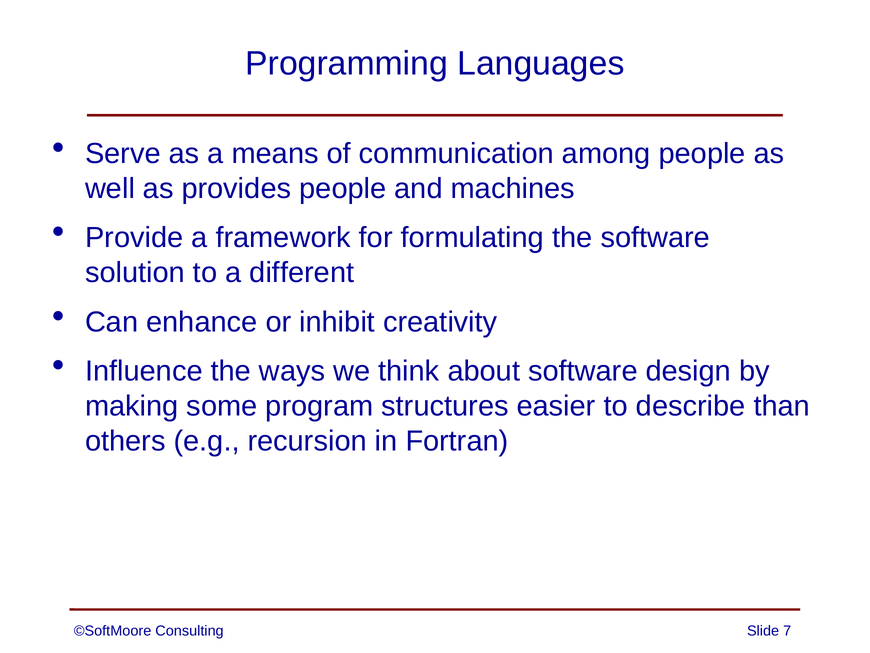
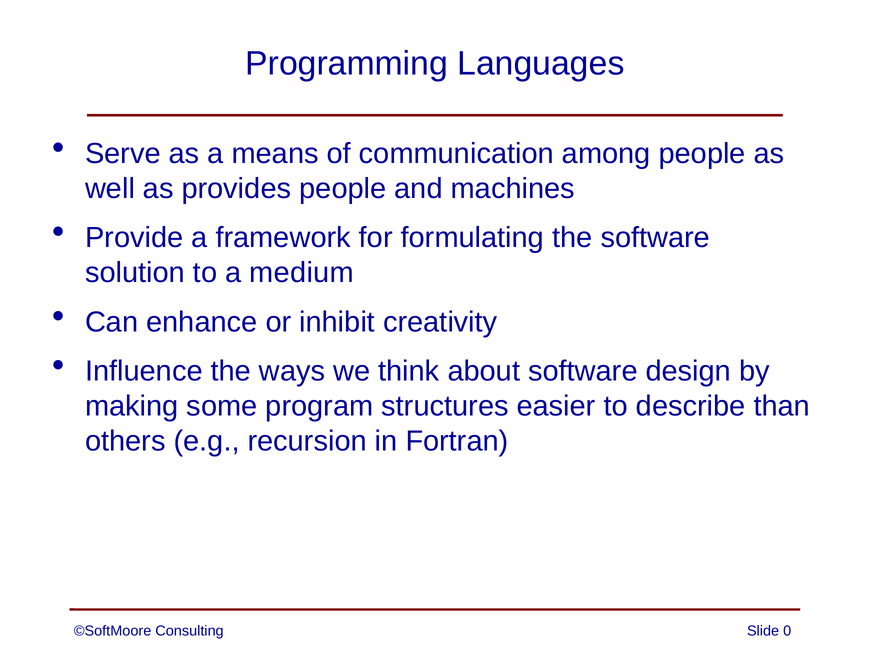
different: different -> medium (302, 272)
7: 7 -> 0 (787, 630)
